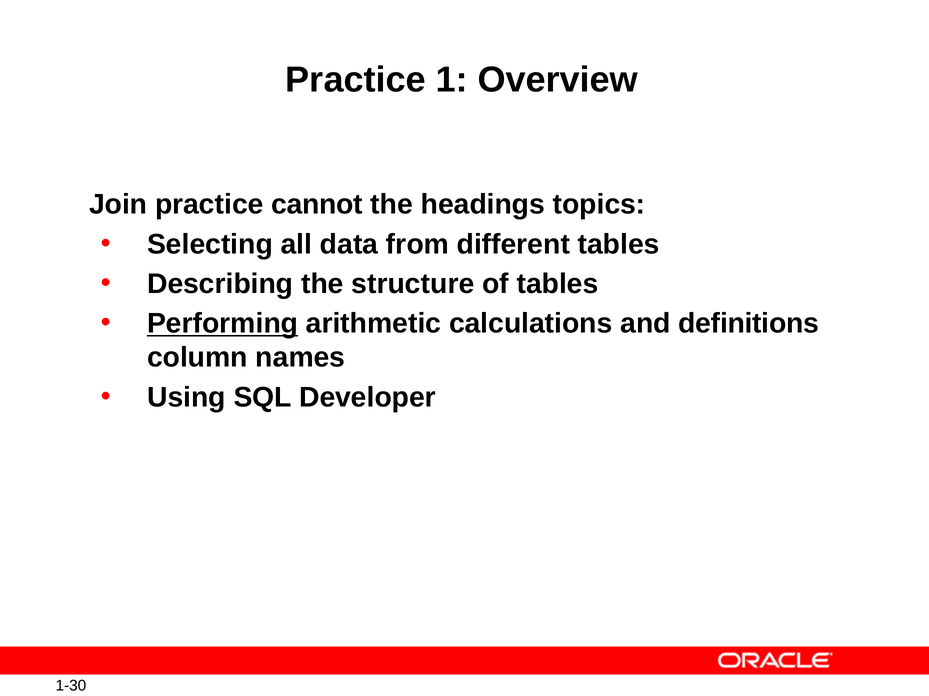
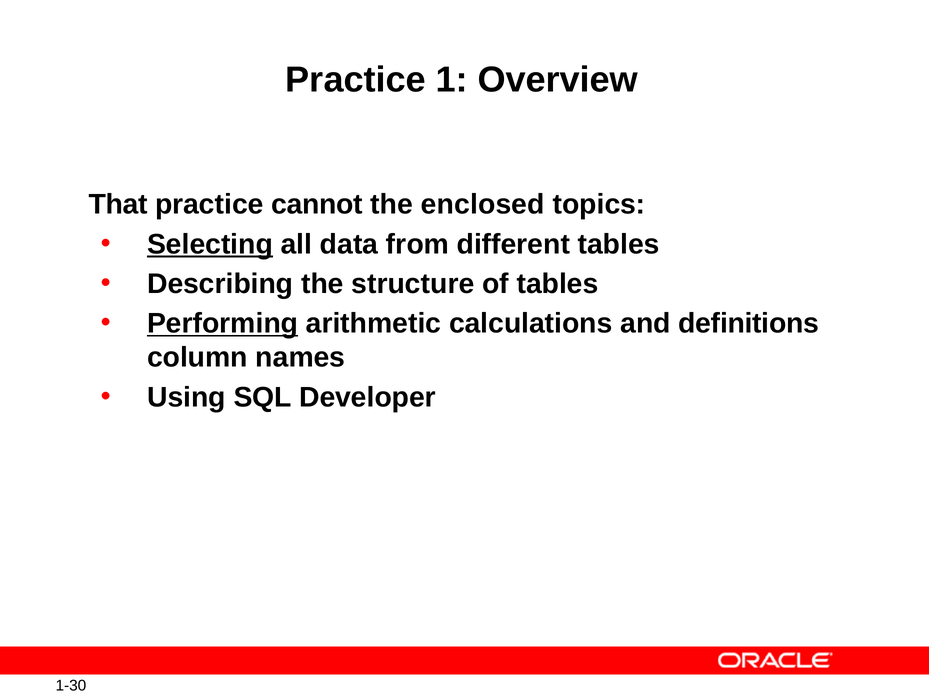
Join: Join -> That (118, 205)
headings: headings -> enclosed (483, 205)
Selecting underline: none -> present (210, 245)
